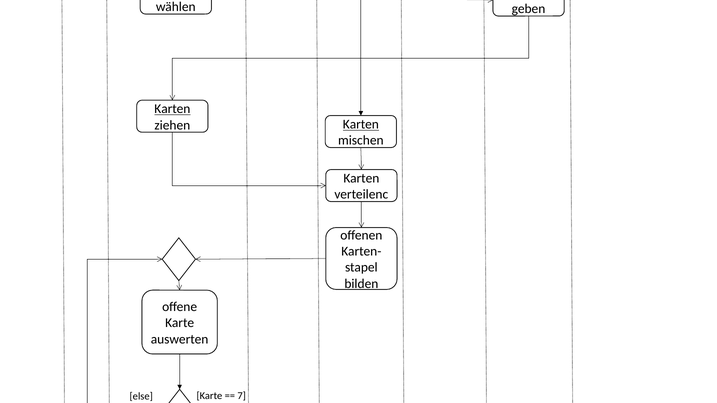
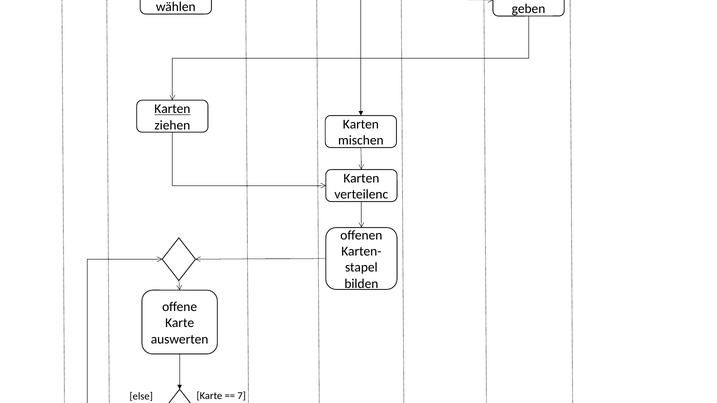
Karten underline: present -> none (361, 124)
